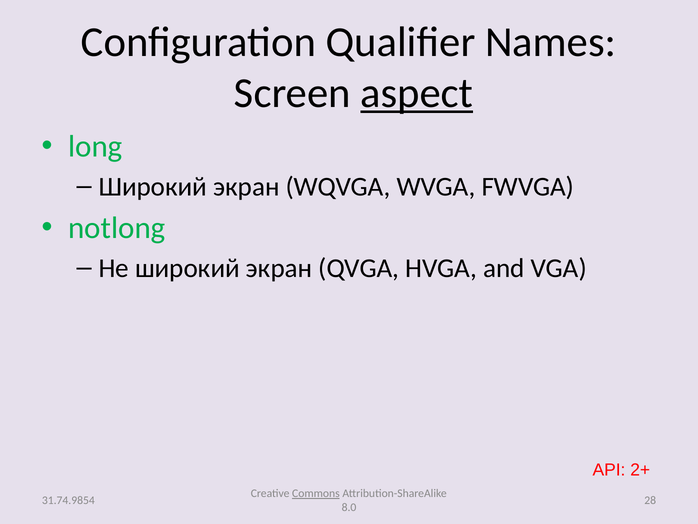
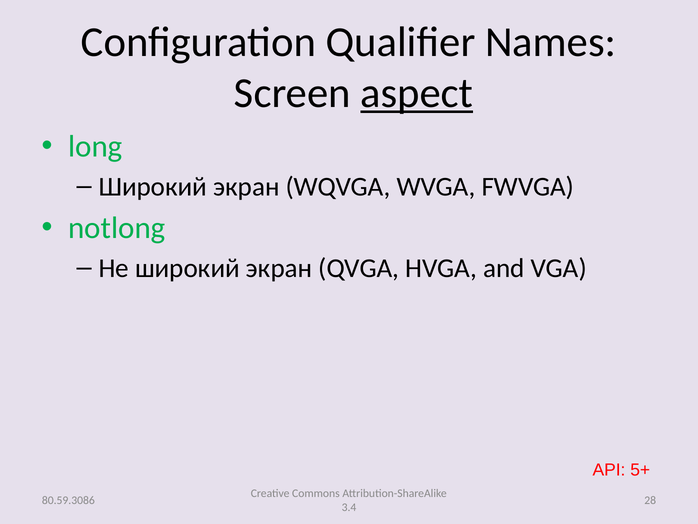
2+: 2+ -> 5+ (640, 469)
Commons underline: present -> none (316, 493)
31.74.9854: 31.74.9854 -> 80.59.3086 (68, 500)
8.0: 8.0 -> 3.4 (349, 507)
